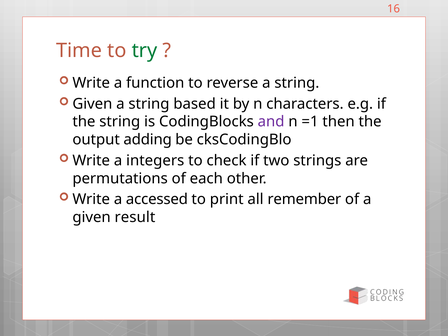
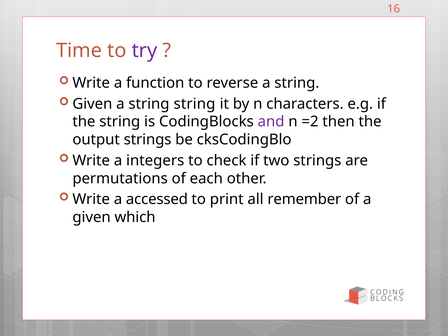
try colour: green -> purple (145, 51)
string based: based -> string (195, 104)
=1: =1 -> =2 (310, 122)
output adding: adding -> strings (148, 140)
result: result -> which (135, 217)
